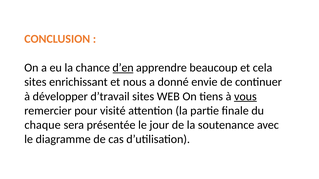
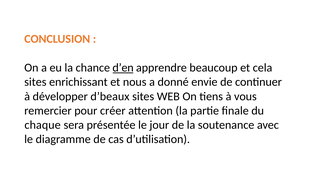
d’travail: d’travail -> d’beaux (110, 97)
vous underline: present -> none (245, 97)
visité: visité -> créer (113, 111)
